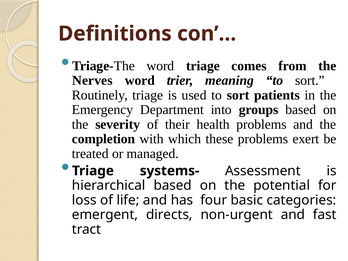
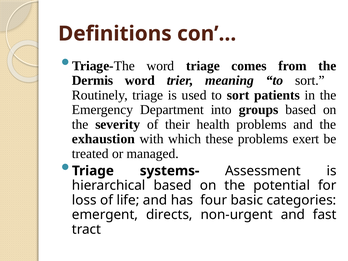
Nerves: Nerves -> Dermis (93, 81)
completion: completion -> exhaustion (103, 139)
